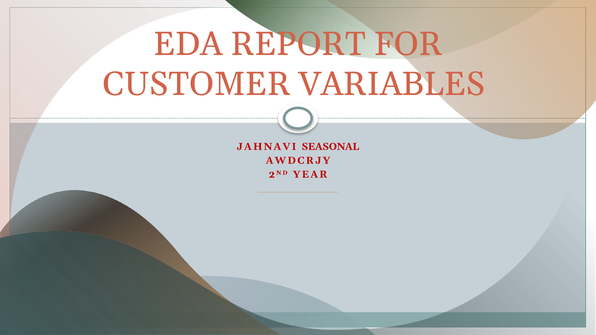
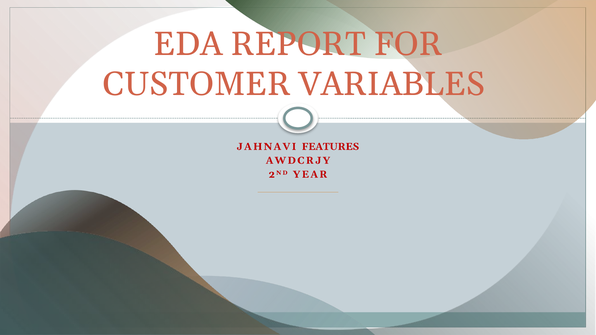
SEASONAL: SEASONAL -> FEATURES (330, 147)
